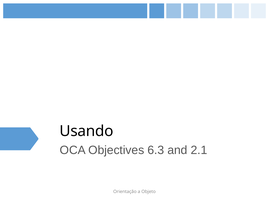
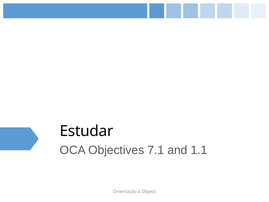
Usando: Usando -> Estudar (87, 131)
6.3: 6.3 -> 7.1 (156, 150)
2.1: 2.1 -> 1.1 (199, 150)
